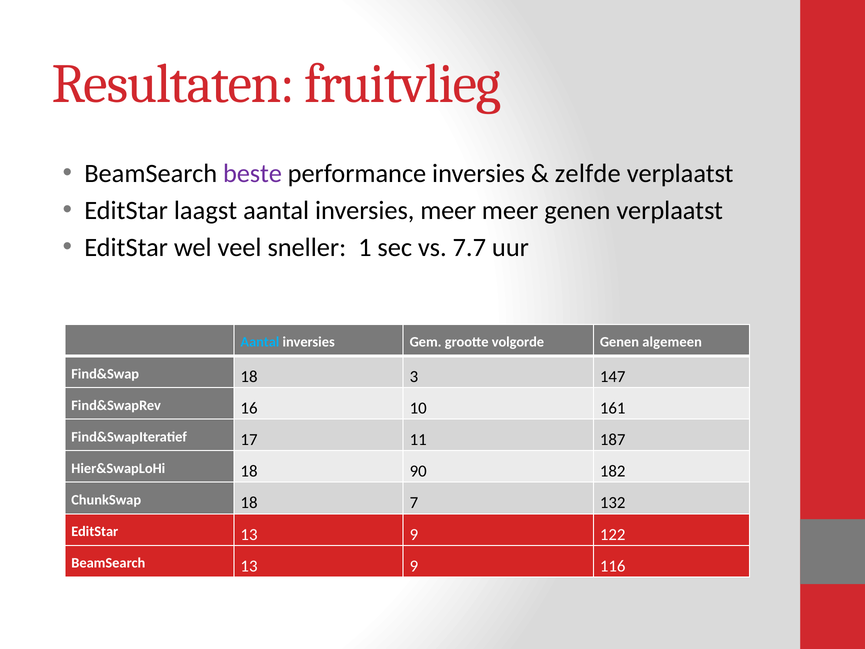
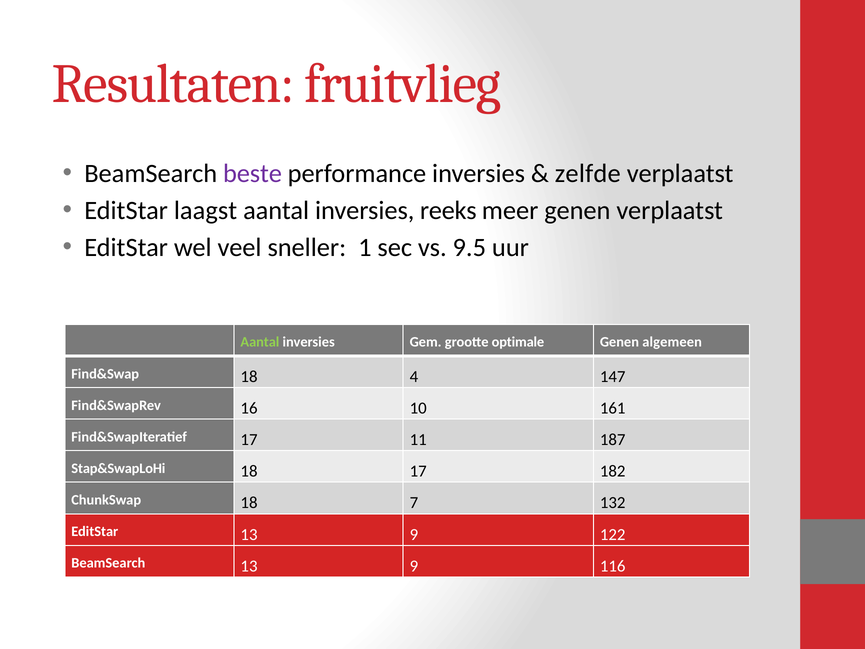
inversies meer: meer -> reeks (448, 210)
7.7: 7.7 -> 9.5 (469, 247)
Aantal colour: light blue -> light green (260, 342)
volgorde: volgorde -> optimale (518, 342)
3: 3 -> 4 (414, 377)
Hier&SwapLoHi: Hier&SwapLoHi -> Stap&SwapLoHi (118, 468)
18 90: 90 -> 17 (418, 471)
